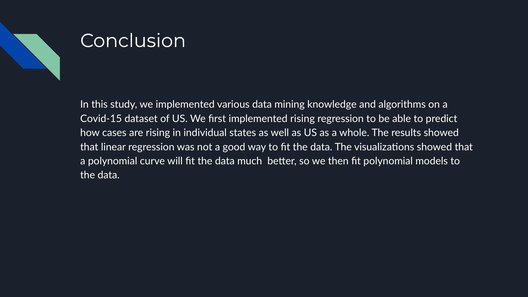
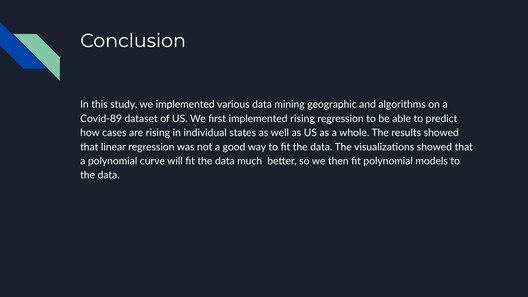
knowledge: knowledge -> geographic (332, 104)
Covid-15: Covid-15 -> Covid-89 (101, 119)
